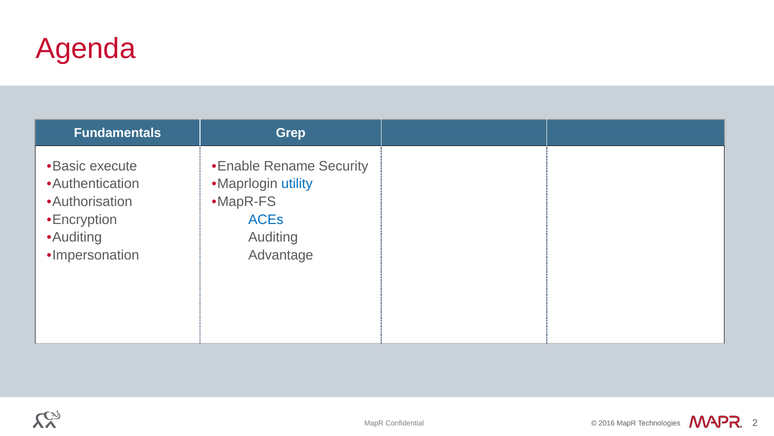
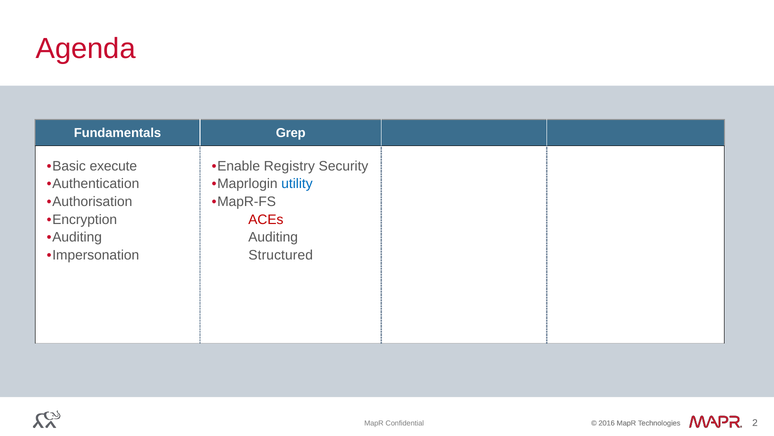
Rename: Rename -> Registry (289, 166)
ACEs colour: blue -> red (266, 219)
Advantage: Advantage -> Structured (281, 255)
